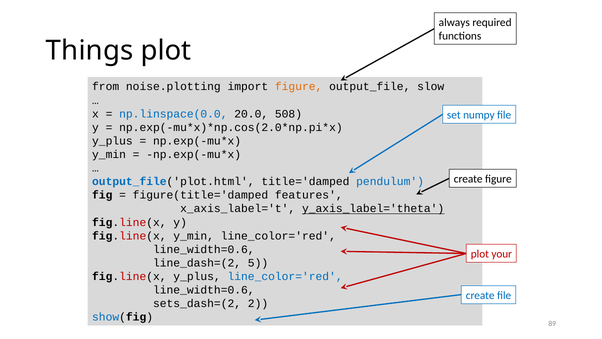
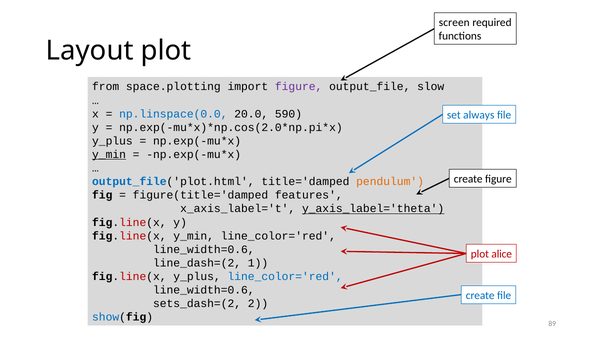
always: always -> screen (454, 23)
Things: Things -> Layout (90, 51)
noise.plotting: noise.plotting -> space.plotting (173, 87)
figure colour: orange -> purple (299, 87)
508: 508 -> 590 (288, 114)
numpy: numpy -> always (479, 115)
y_min underline: none -> present (109, 154)
pendulum colour: blue -> orange (390, 181)
your: your -> alice (502, 254)
5: 5 -> 1 (258, 263)
